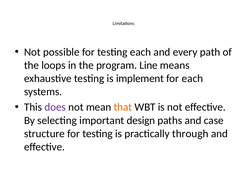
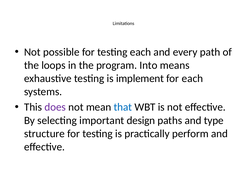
Line: Line -> Into (148, 65)
that colour: orange -> blue (123, 107)
case: case -> type (214, 120)
through: through -> perform (190, 133)
